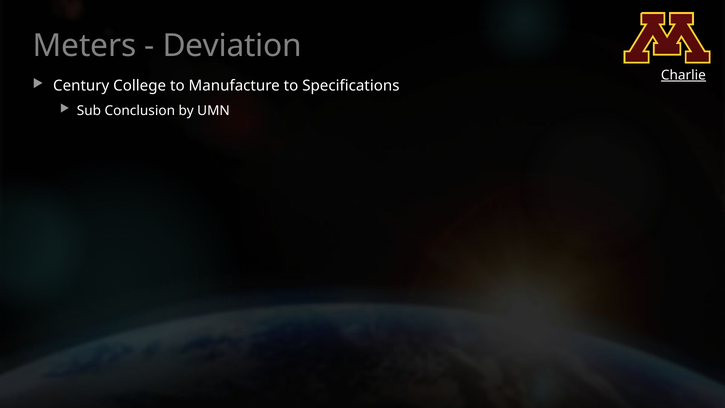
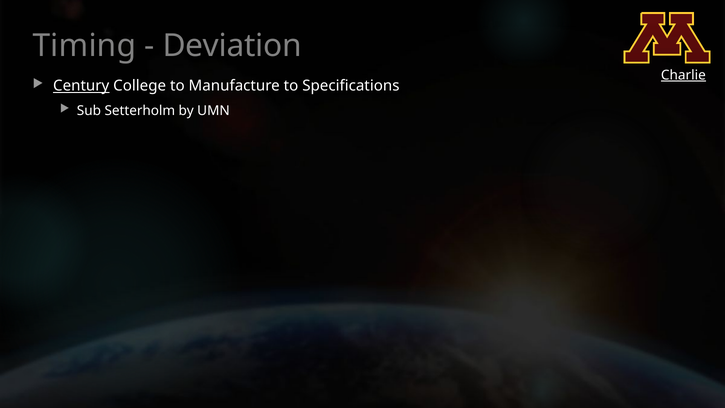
Meters: Meters -> Timing (84, 46)
Century underline: none -> present (81, 86)
Conclusion: Conclusion -> Setterholm (140, 111)
